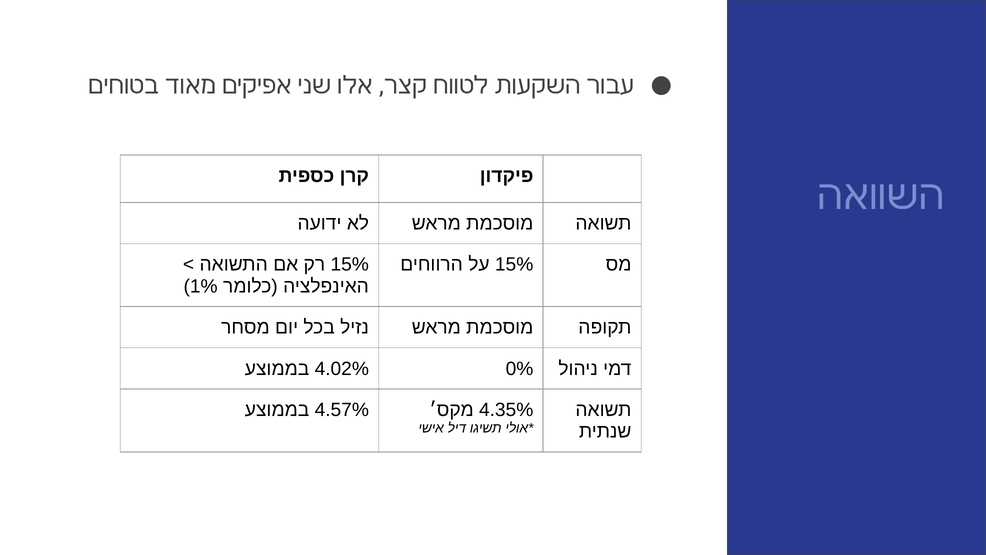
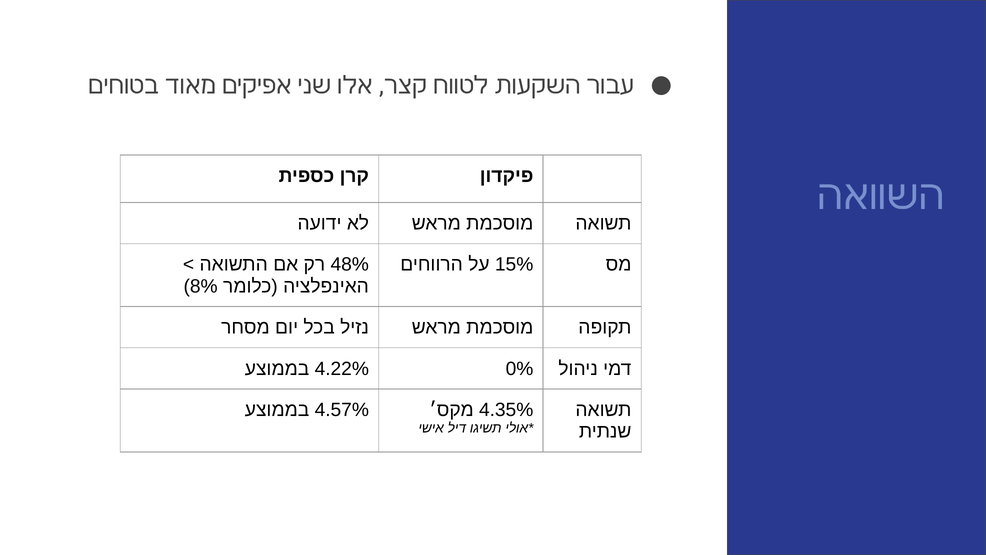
15%: 15% -> 48% (350, 264)
1%: 1% -> 8% (204, 286)
4.02%: 4.02% -> 4.22% (342, 368)
